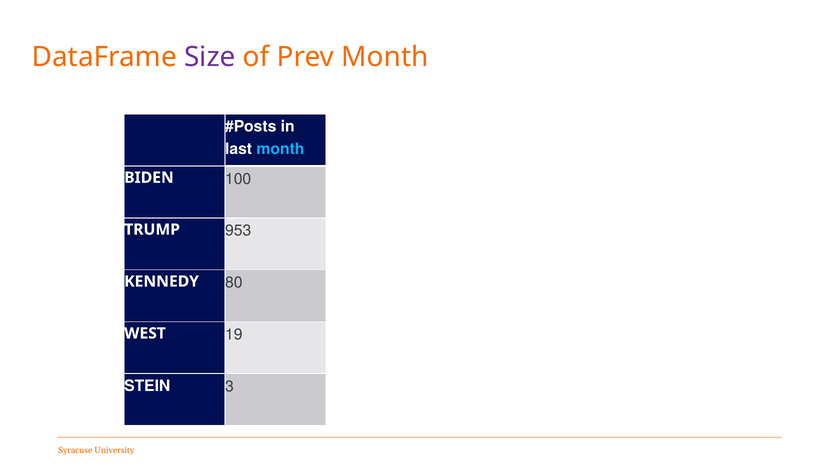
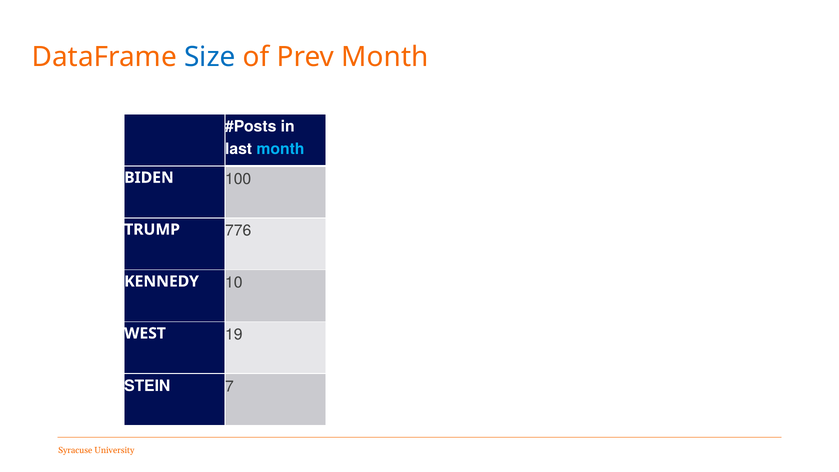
Size colour: purple -> blue (210, 57)
953: 953 -> 776 (238, 231)
80: 80 -> 10 (234, 283)
3: 3 -> 7 (229, 386)
